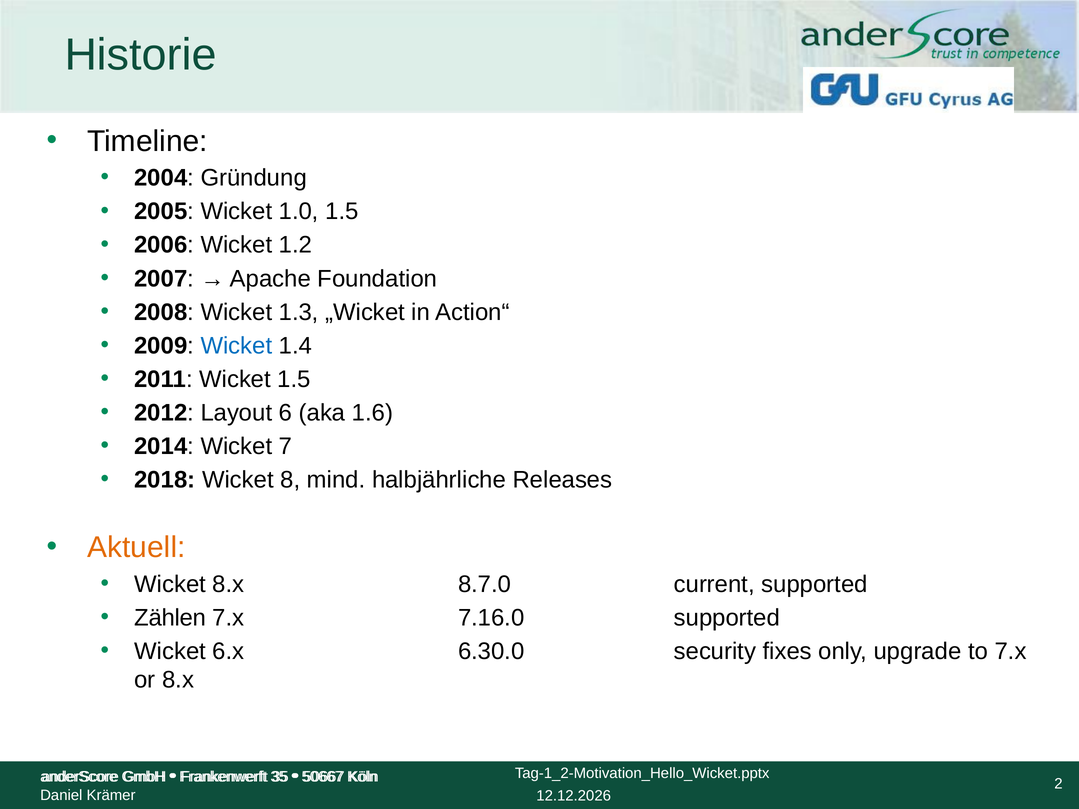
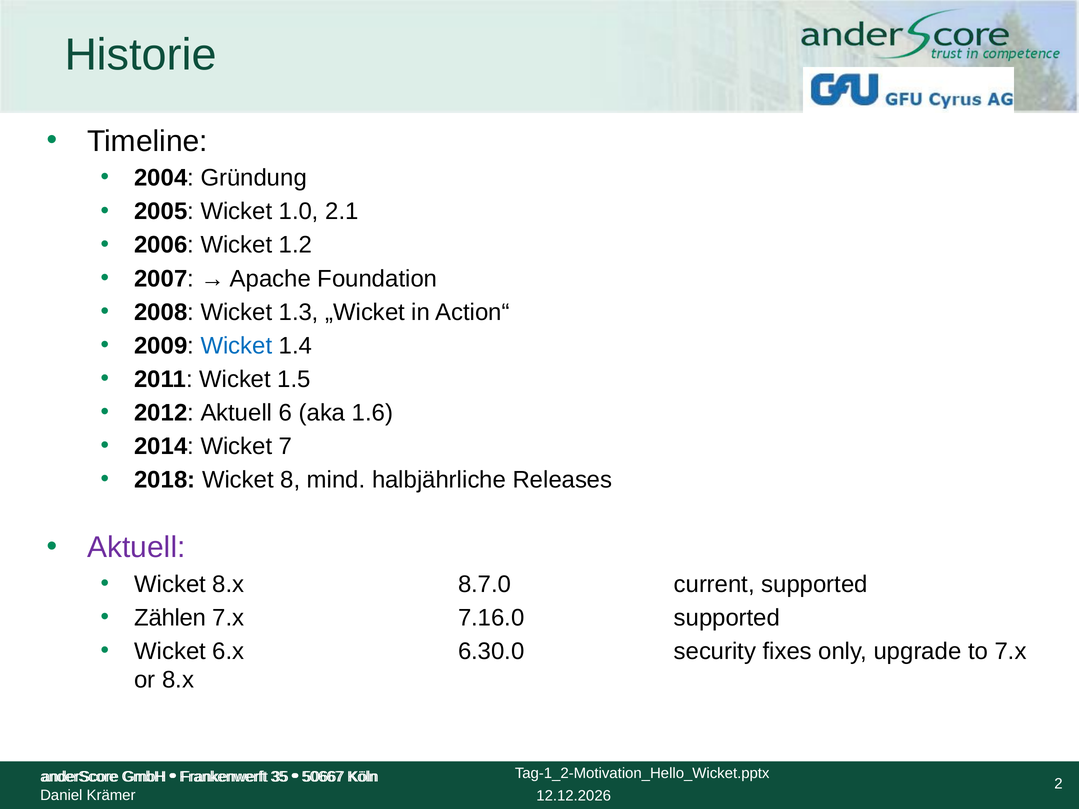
1.0 1.5: 1.5 -> 2.1 (342, 212)
2012 Layout: Layout -> Aktuell (236, 413)
Aktuell colour: orange -> purple (136, 548)
